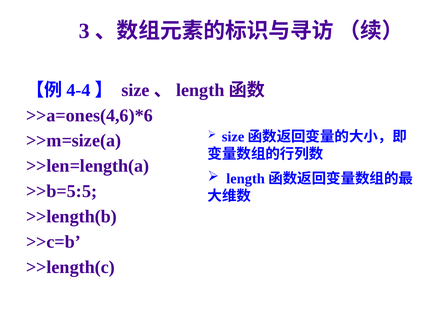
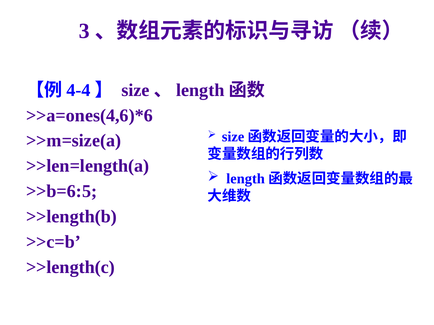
>>b=5:5: >>b=5:5 -> >>b=6:5 (62, 192)
